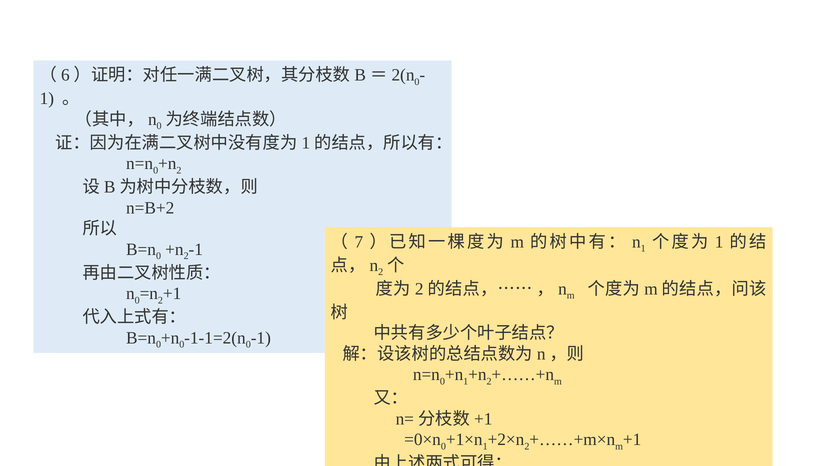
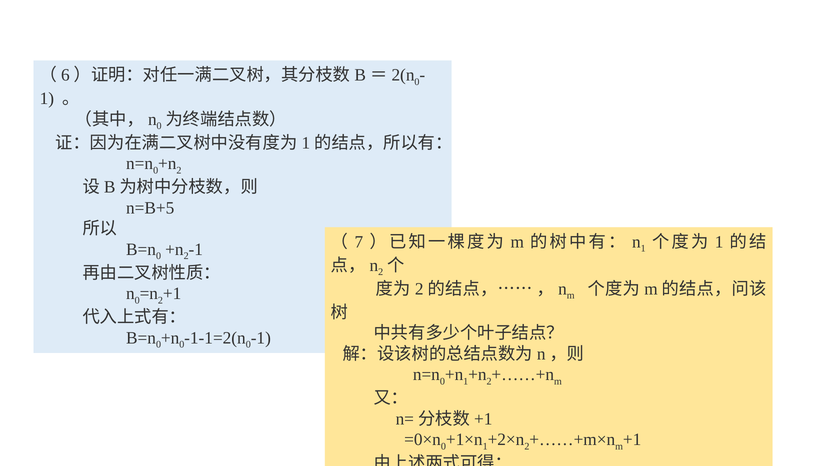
n=B+2: n=B+2 -> n=B+5 (150, 208)
